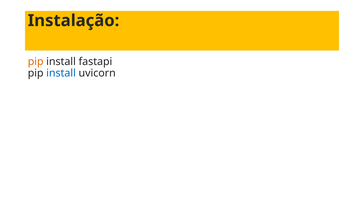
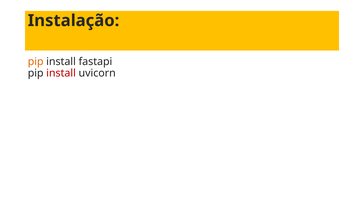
install colour: blue -> red (61, 73)
